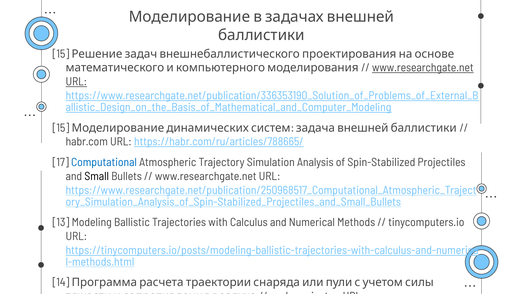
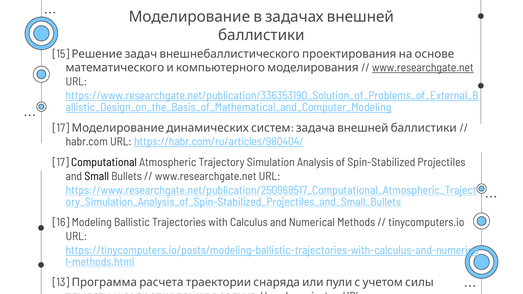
URL underline: present -> none (76, 82)
15: 15 -> 17 (61, 128)
https://habr.com/ru/articles/788665/: https://habr.com/ru/articles/788665/ -> https://habr.com/ru/articles/980404/ (219, 142)
Computational colour: blue -> black (104, 162)
13: 13 -> 16 (61, 223)
14: 14 -> 13 (61, 283)
